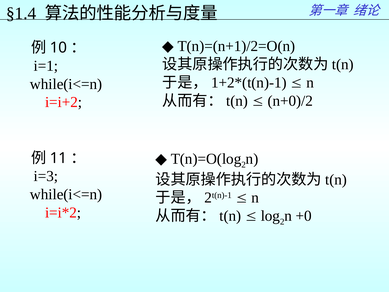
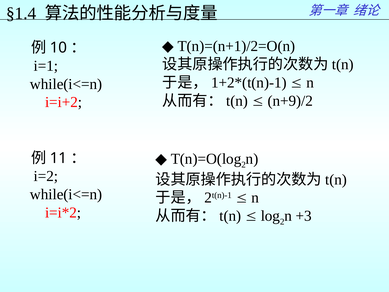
n+0)/2: n+0)/2 -> n+9)/2 (290, 101)
i=3: i=3 -> i=2 (46, 176)
+0: +0 -> +3 (304, 216)
